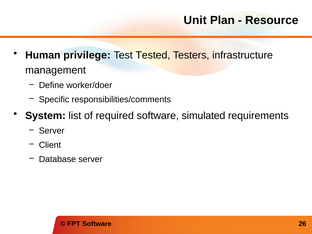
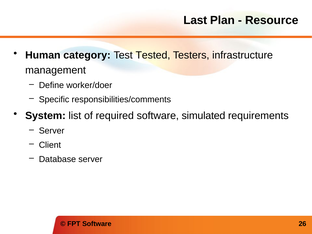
Unit: Unit -> Last (195, 20)
privilege: privilege -> category (87, 55)
